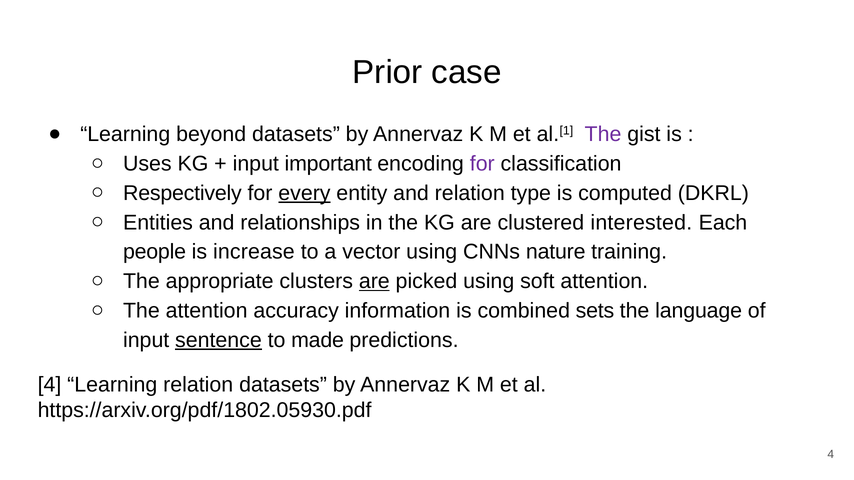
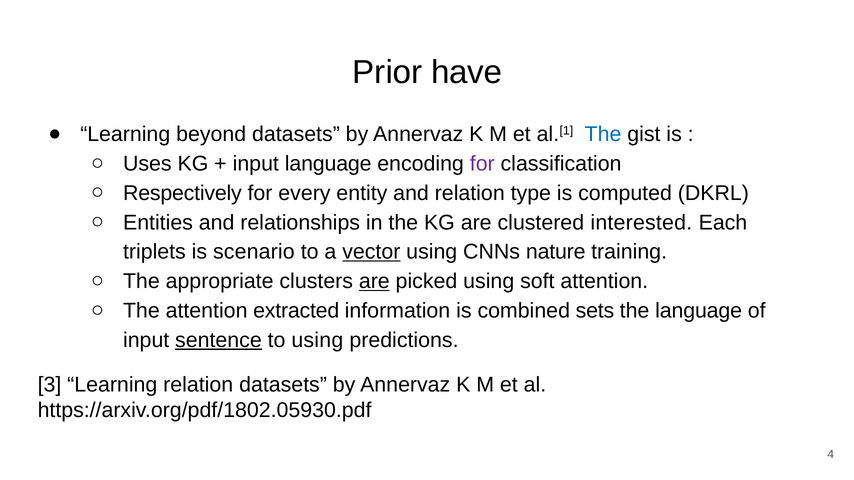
case: case -> have (467, 72)
The colour: purple -> blue (603, 134)
input important: important -> language (328, 164)
every underline: present -> none (304, 193)
people: people -> triplets (154, 252)
increase: increase -> scenario (254, 252)
vector underline: none -> present (371, 252)
accuracy: accuracy -> extracted (296, 311)
to made: made -> using (317, 340)
4: 4 -> 3 (49, 385)
